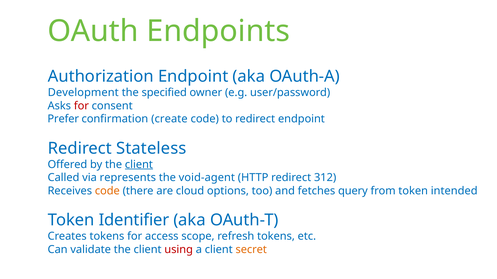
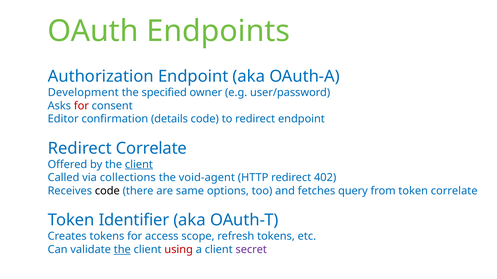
Prefer: Prefer -> Editor (63, 119)
create: create -> details (169, 119)
Redirect Stateless: Stateless -> Correlate (151, 149)
represents: represents -> collections (128, 178)
312: 312 -> 402 (325, 178)
code colour: orange -> black (107, 191)
cloud: cloud -> same (190, 191)
token intended: intended -> correlate (454, 191)
the underline: none -> present (122, 250)
secret colour: orange -> purple (251, 250)
